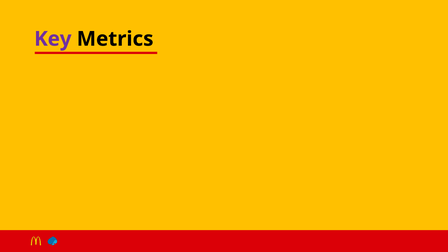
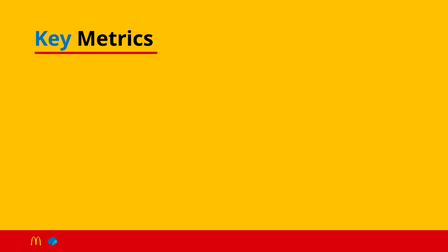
Key colour: purple -> blue (53, 39)
